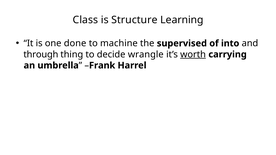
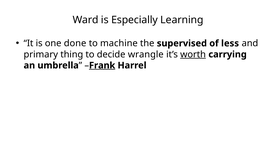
Class: Class -> Ward (86, 20)
Structure: Structure -> Especially (134, 20)
into: into -> less (230, 43)
through: through -> primary (41, 54)
Frank underline: none -> present (102, 66)
